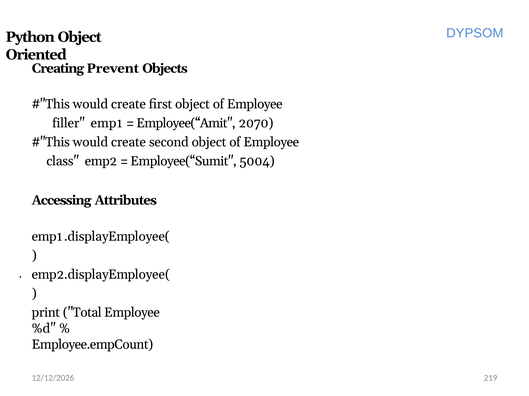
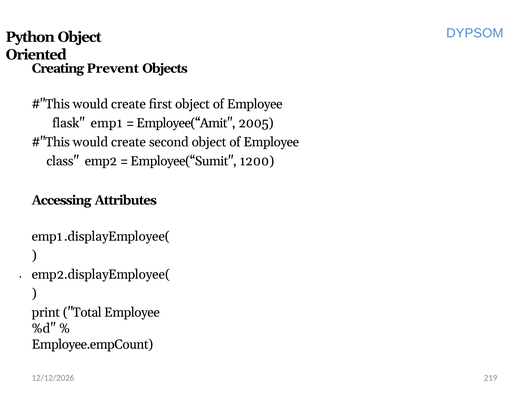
filler: filler -> flask (69, 123)
2070: 2070 -> 2005 (256, 123)
5004: 5004 -> 1200 (257, 162)
